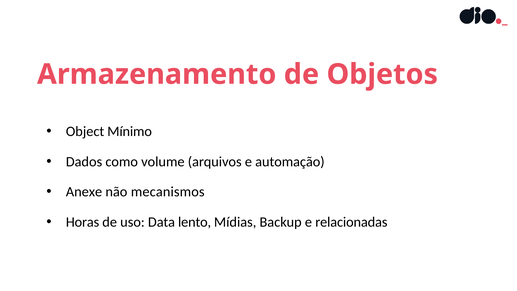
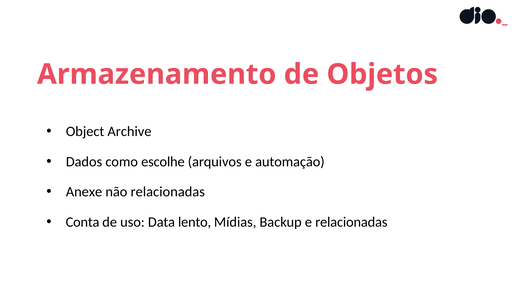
Mínimo: Mínimo -> Archive (130, 132)
volume: volume -> escolhe (163, 162)
não mecanismos: mecanismos -> relacionadas (168, 192)
Horas: Horas -> Conta (83, 222)
